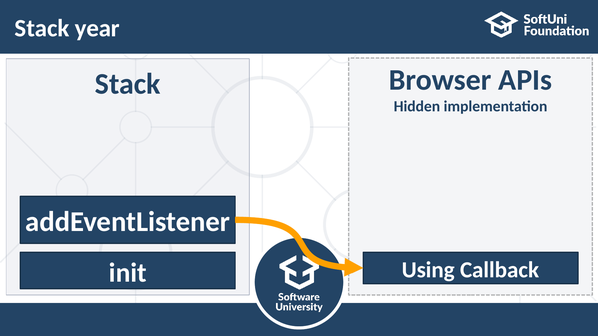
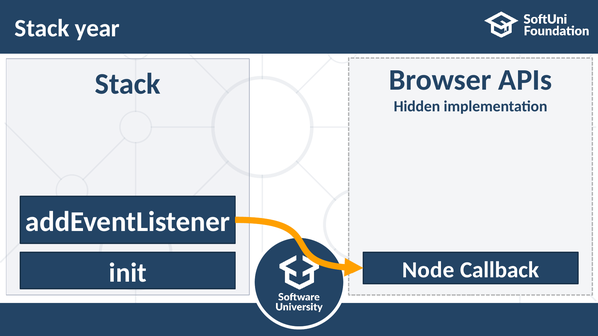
Using: Using -> Node (428, 270)
